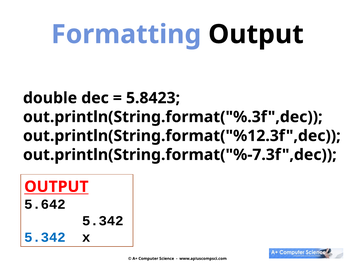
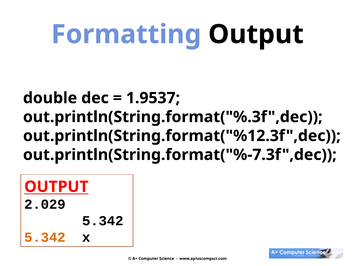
5.8423: 5.8423 -> 1.9537 (153, 98)
5.642: 5.642 -> 2.029 (45, 204)
5.342 colour: blue -> orange (45, 238)
